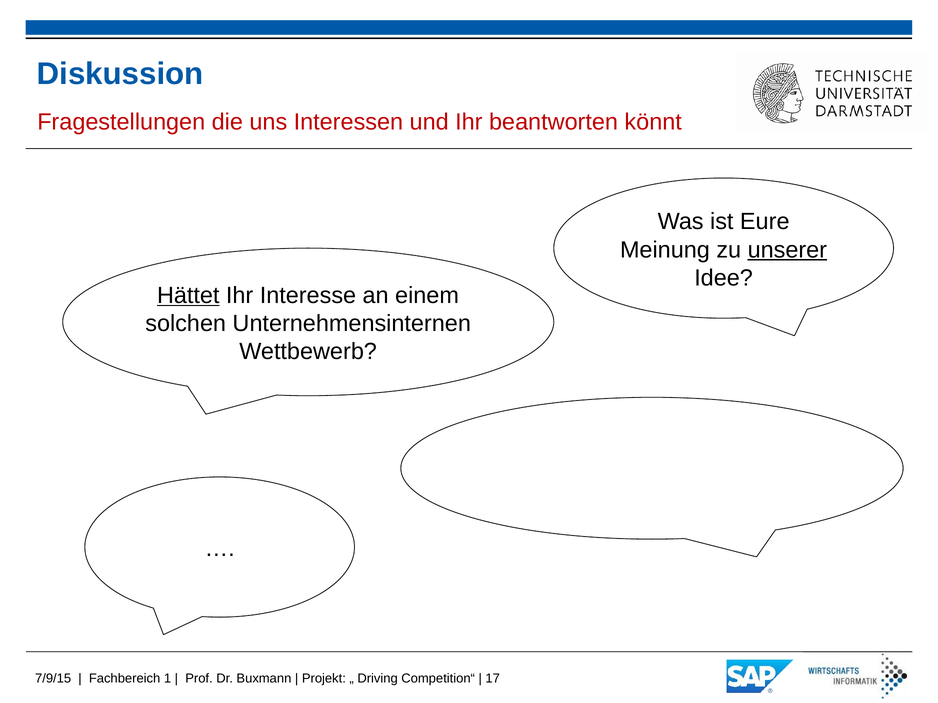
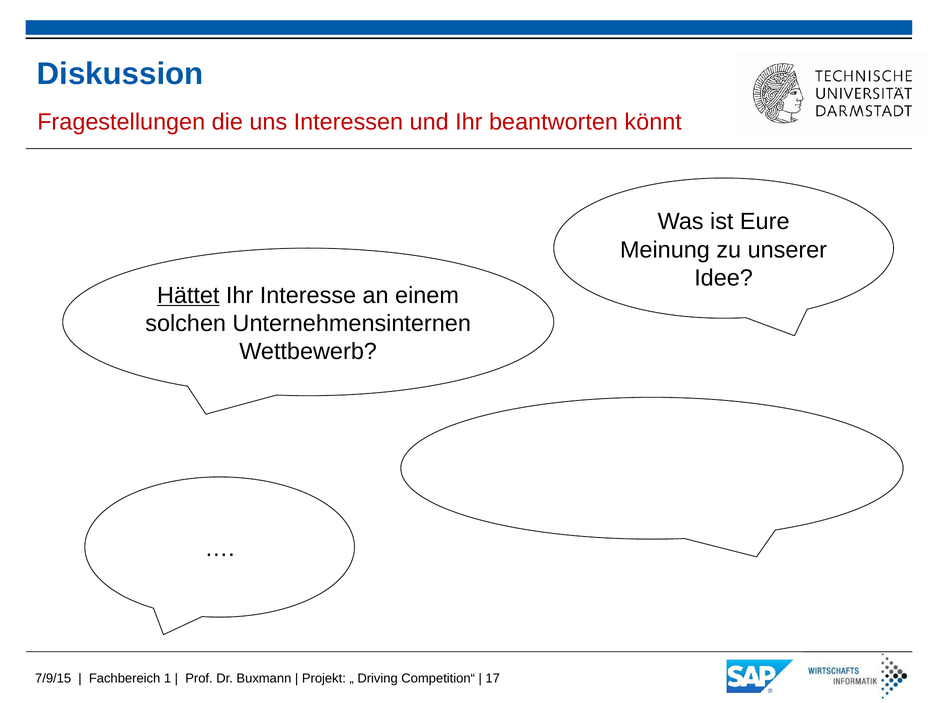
unserer underline: present -> none (787, 250)
